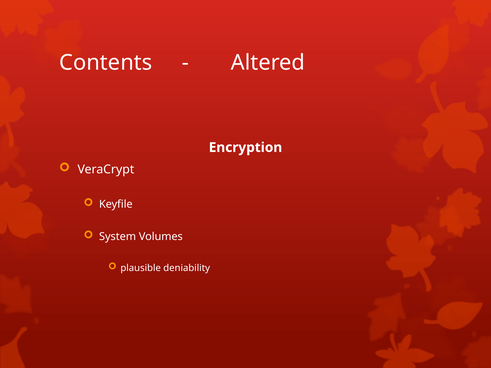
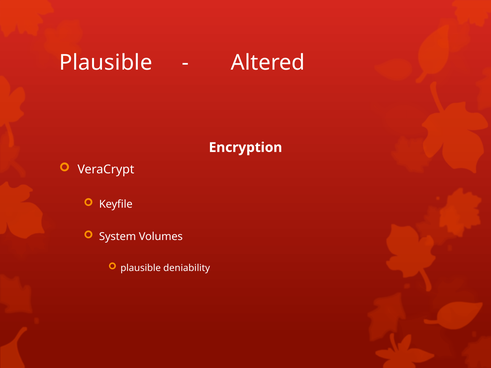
Contents: Contents -> Plausible (106, 63)
